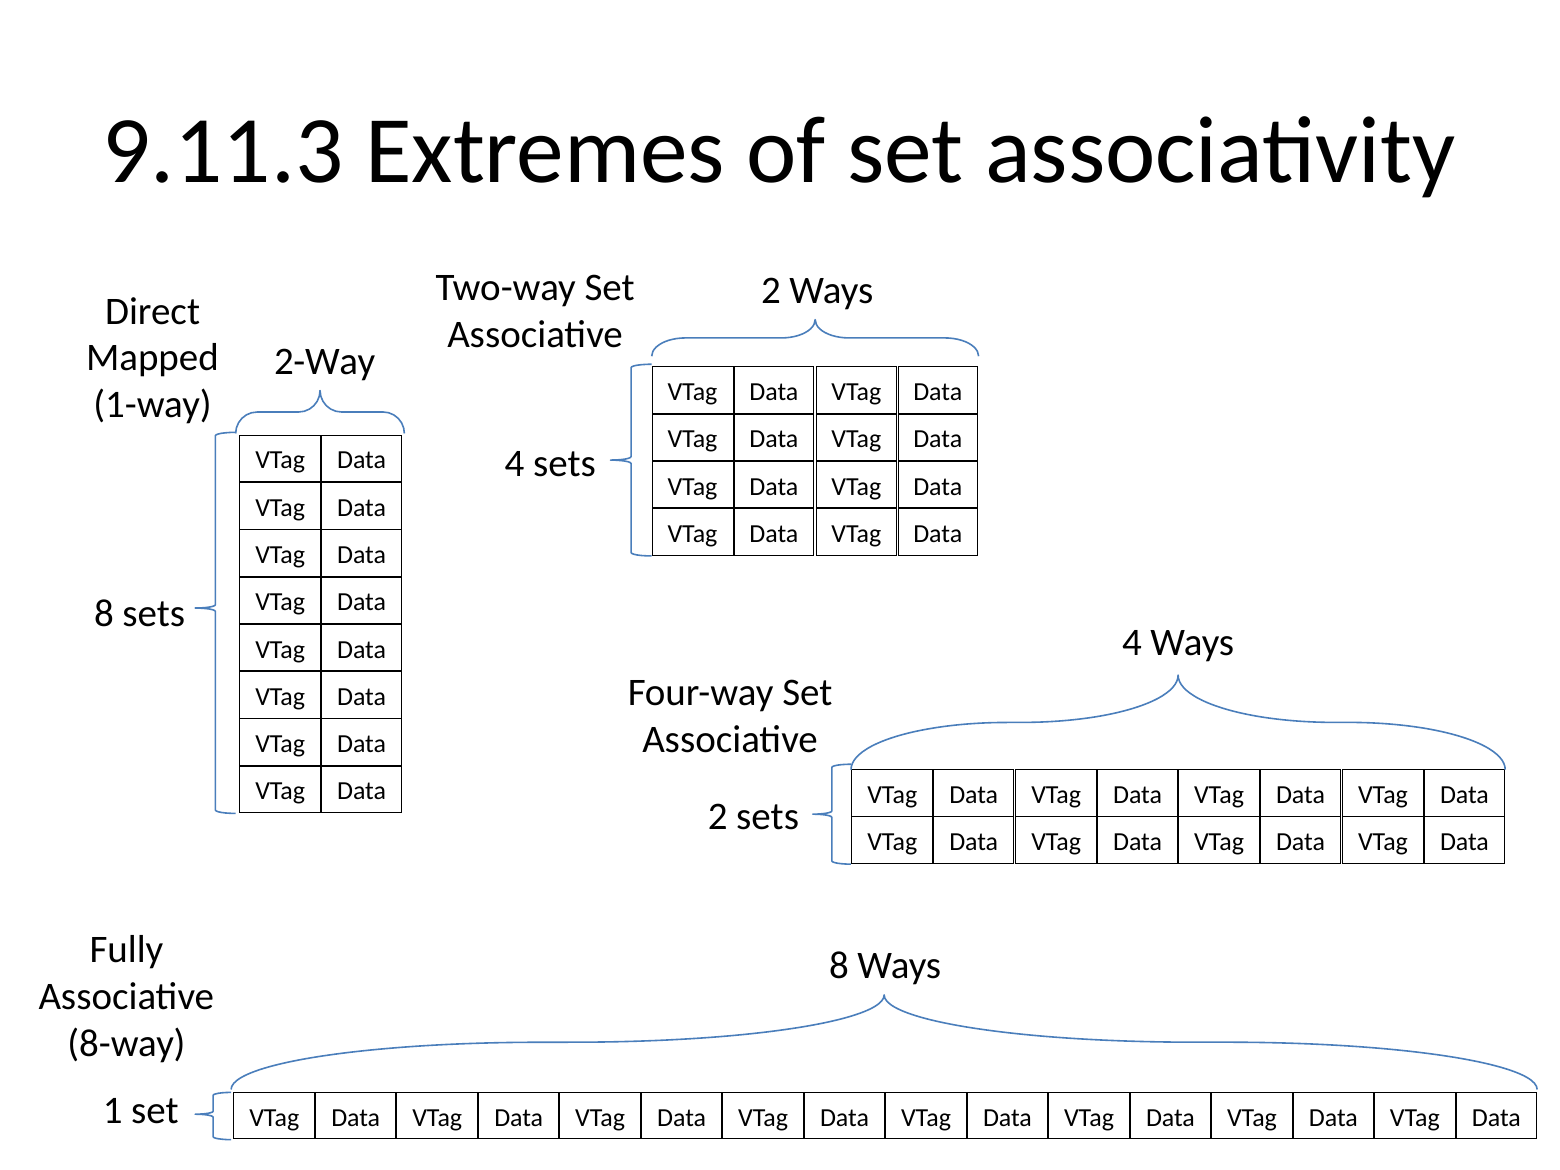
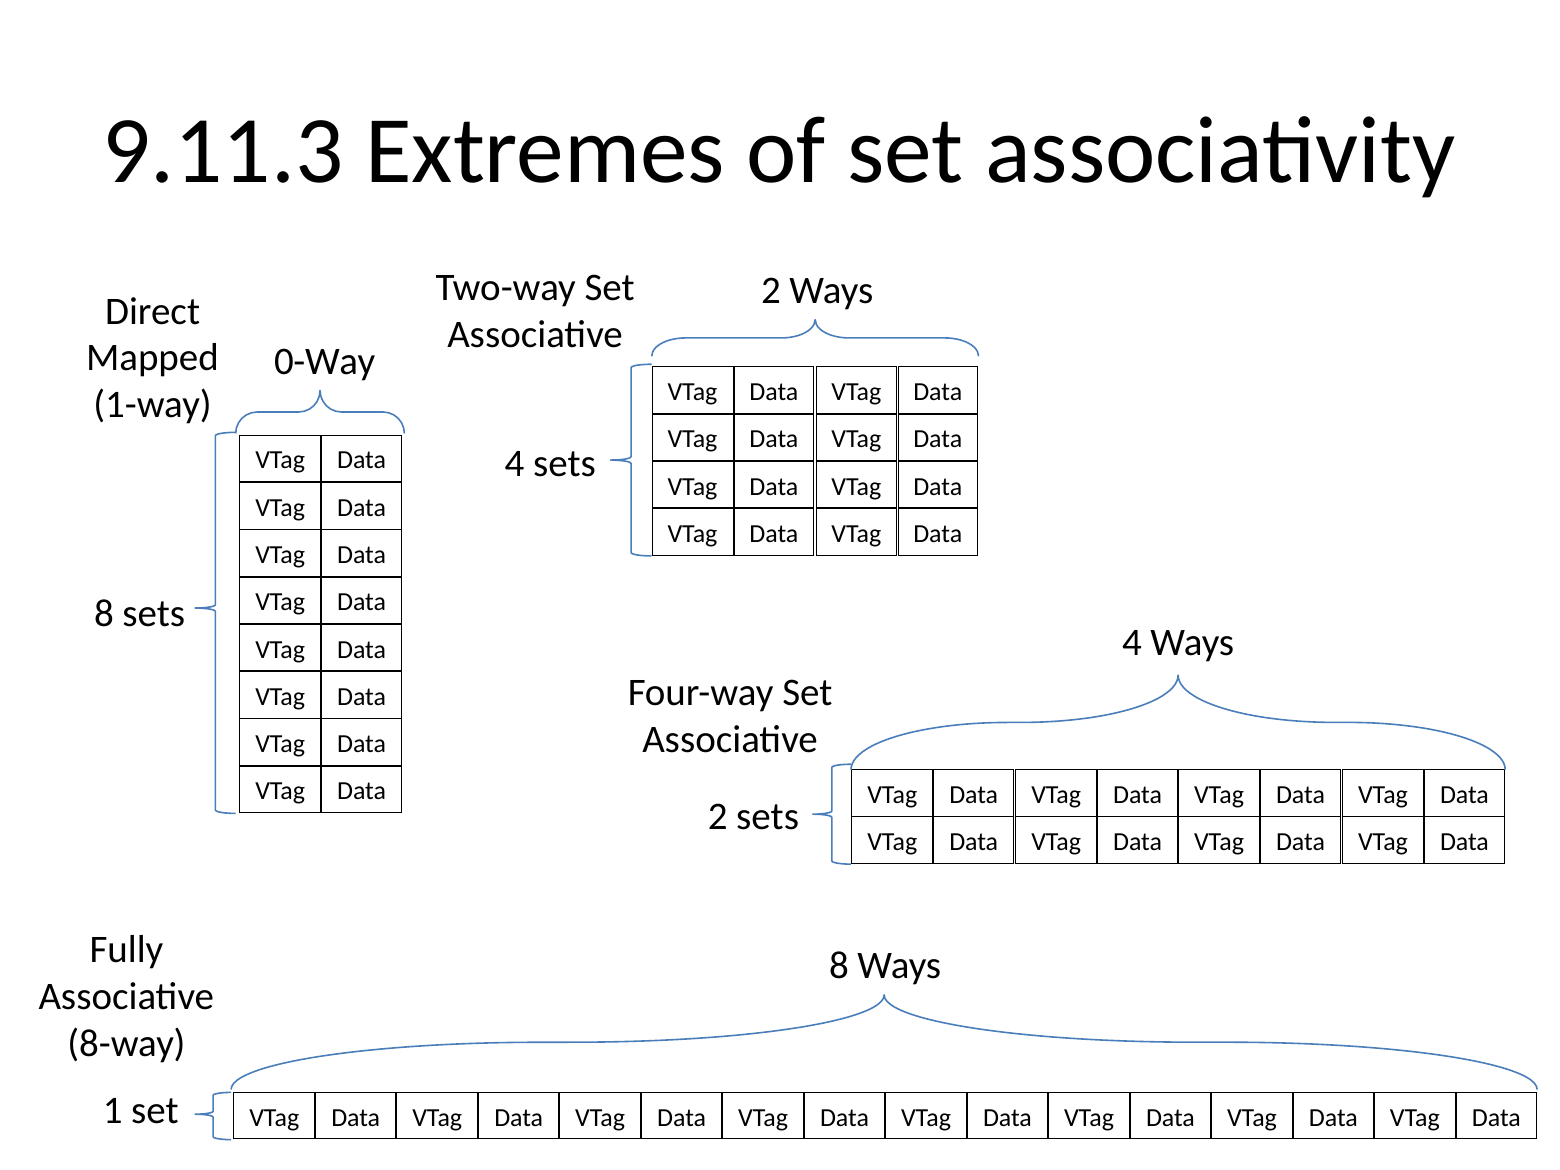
2-Way: 2-Way -> 0-Way (325, 361)
